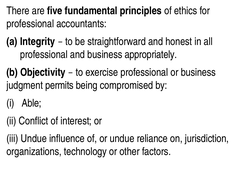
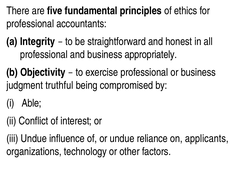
permits: permits -> truthful (59, 85)
jurisdiction: jurisdiction -> applicants (207, 139)
